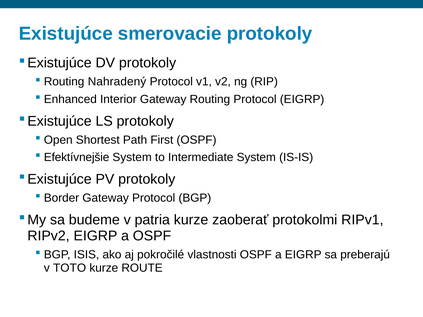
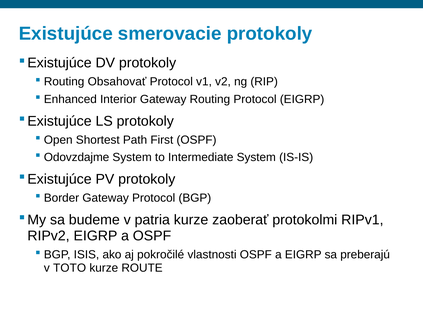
Nahradený: Nahradený -> Obsahovať (117, 82)
Efektívnejšie: Efektívnejšie -> Odovzdajme (77, 157)
